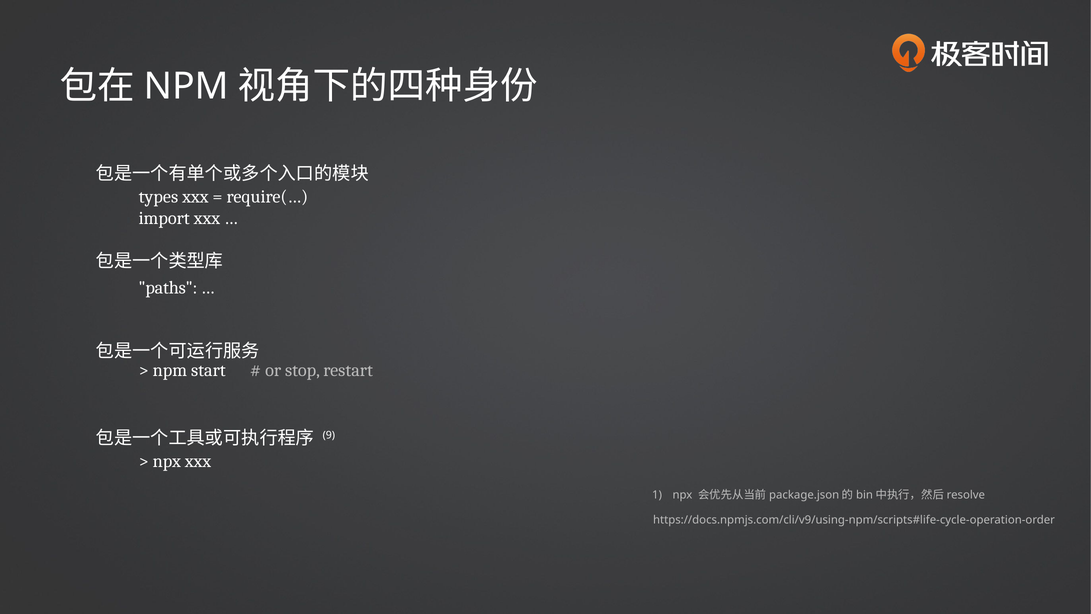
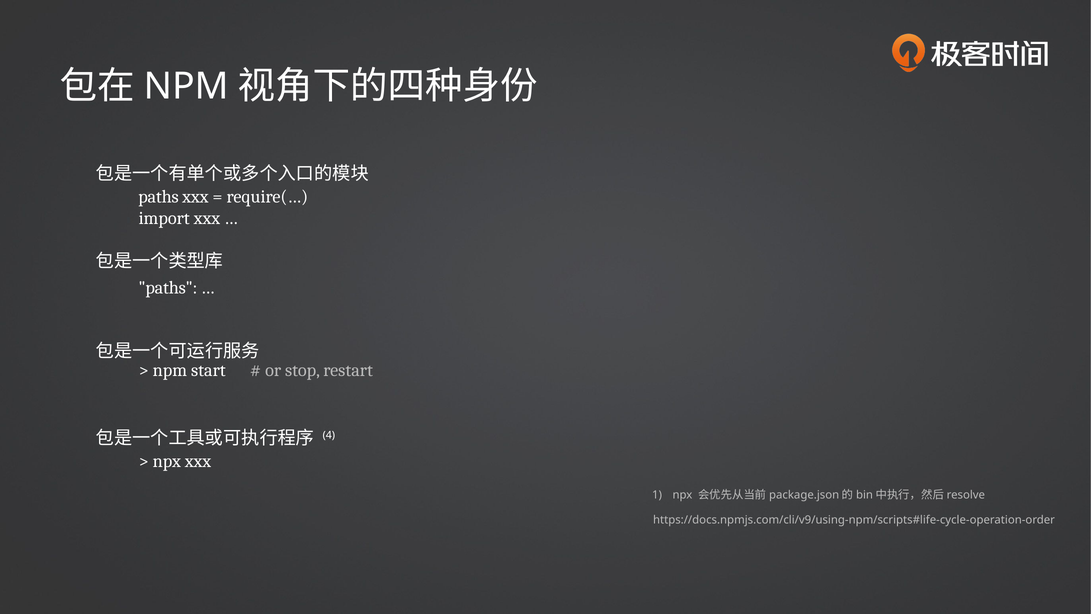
types: types -> paths (159, 196)
9: 9 -> 4 (329, 435)
